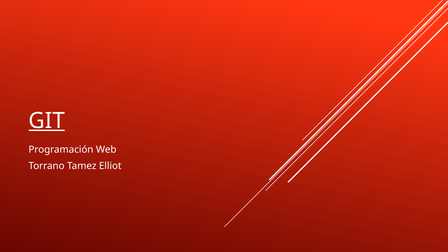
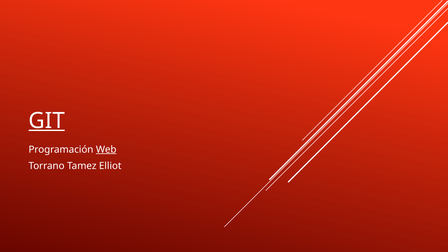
Web underline: none -> present (106, 149)
